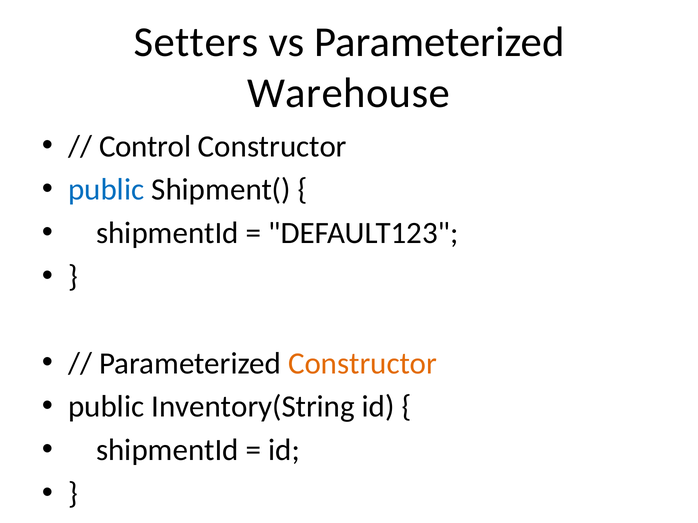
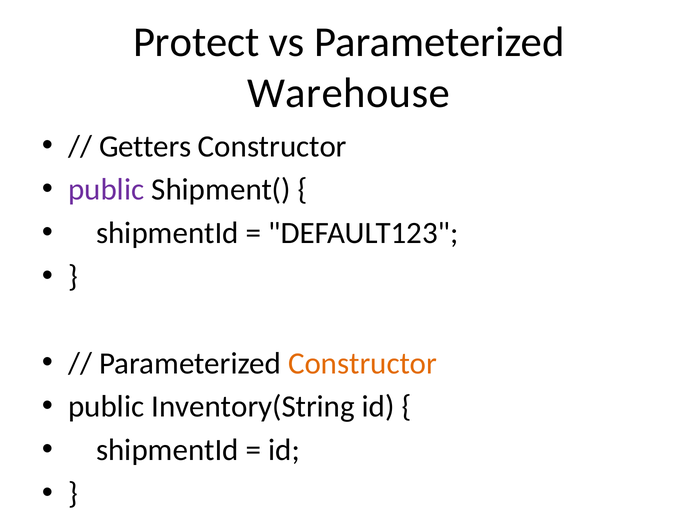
Setters: Setters -> Protect (196, 42)
Control: Control -> Getters (145, 146)
public colour: blue -> purple (106, 190)
